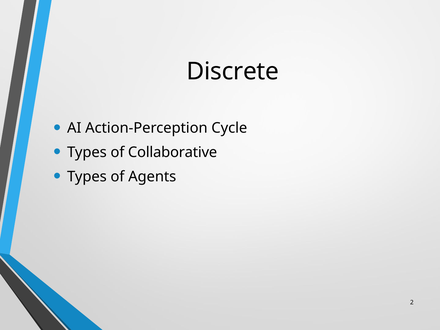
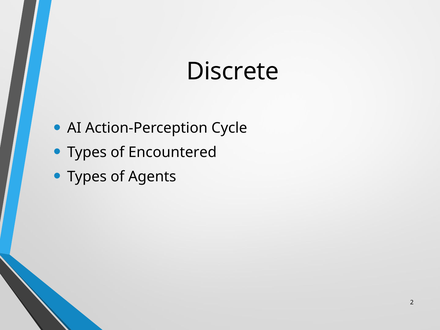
Collaborative: Collaborative -> Encountered (173, 152)
